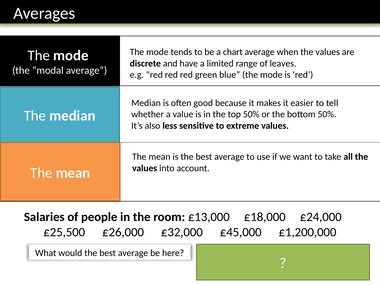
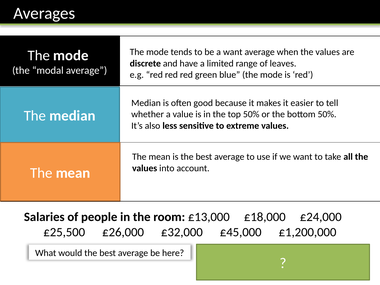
a chart: chart -> want (233, 52)
